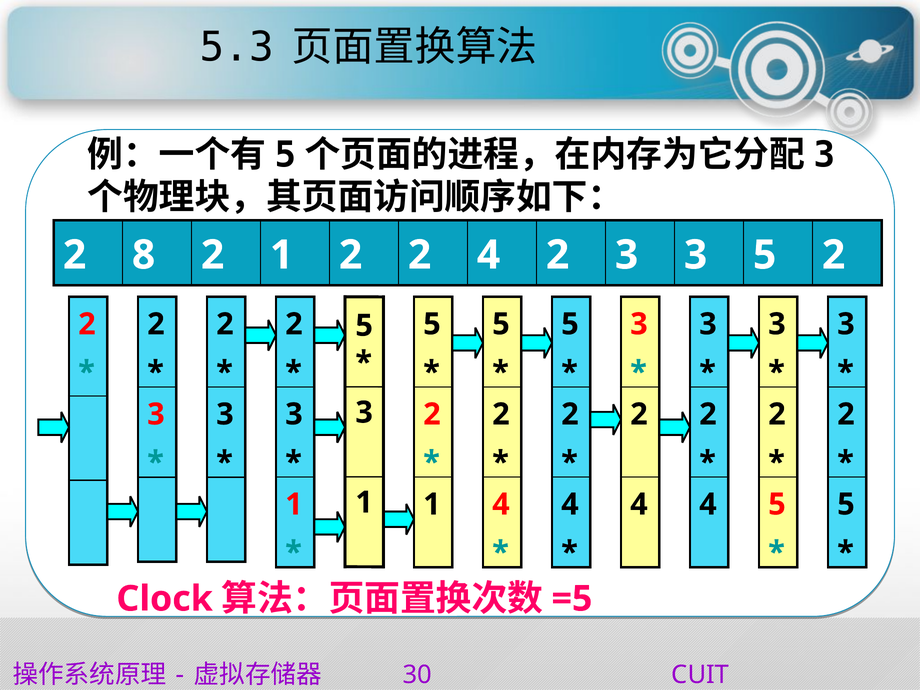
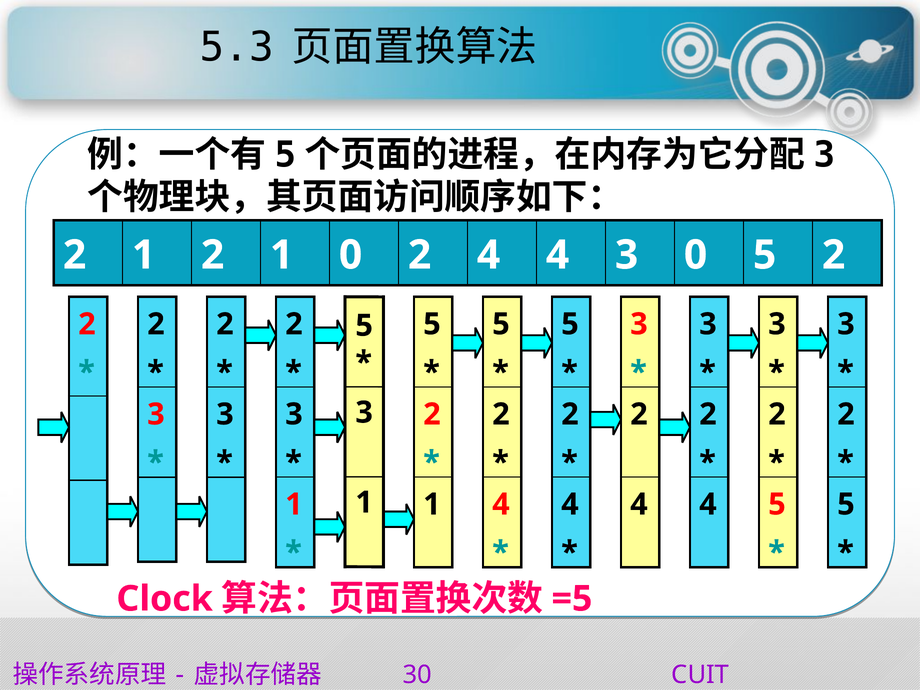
8: 8 -> 1 (144, 255)
1 2: 2 -> 0 (351, 255)
4 2: 2 -> 4 (558, 255)
3 3: 3 -> 0 (696, 255)
